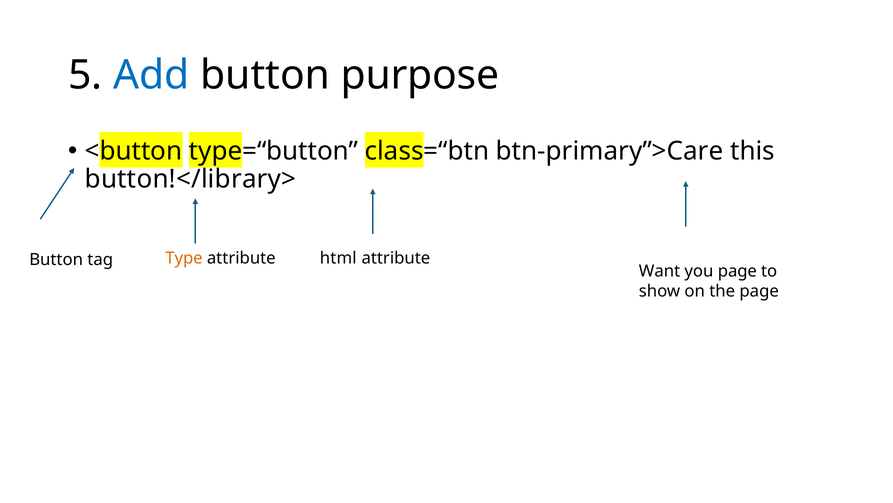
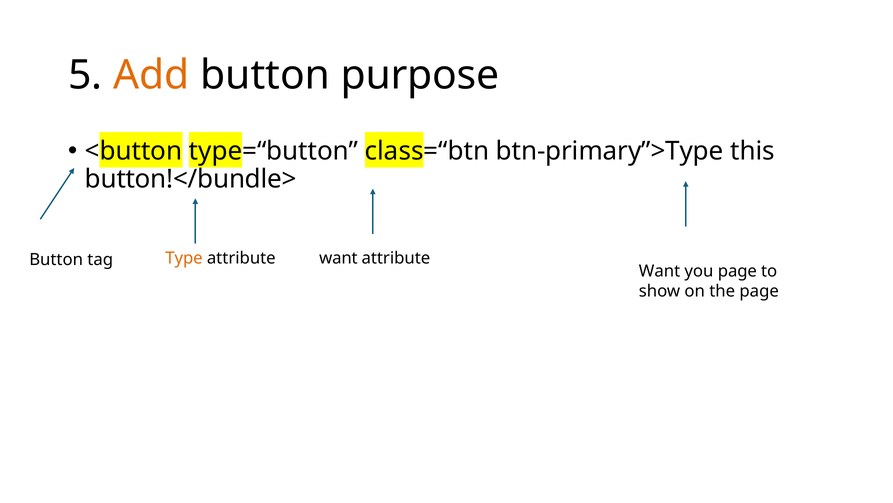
Add colour: blue -> orange (151, 75)
btn-primary”>Care: btn-primary”>Care -> btn-primary”>Type (610, 151)
button!</library>: button!</library> -> button!</bundle> (191, 179)
html: html -> want (338, 258)
